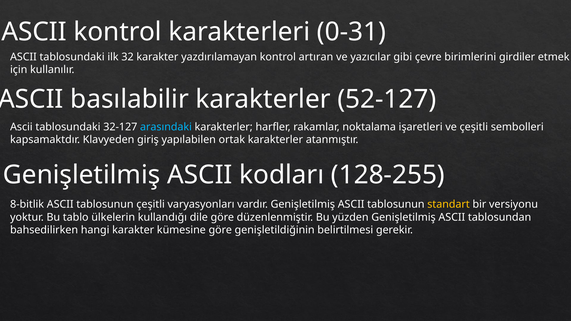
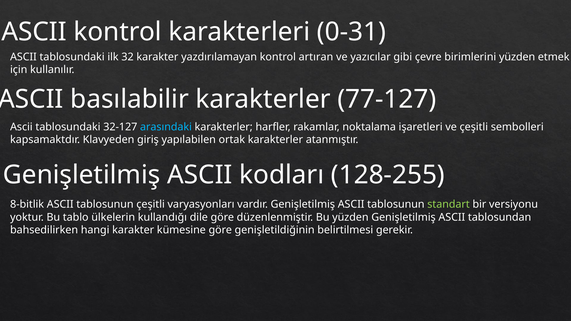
birimlerini girdiler: girdiler -> yüzden (517, 57)
52-127: 52-127 -> 77-127 (387, 99)
standart colour: yellow -> light green (449, 204)
